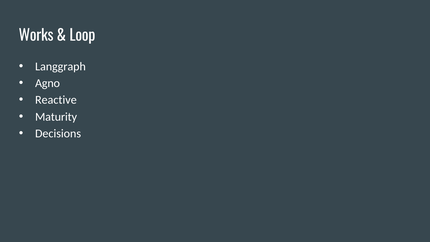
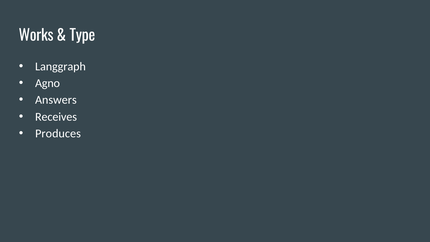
Loop: Loop -> Type (82, 36)
Reactive: Reactive -> Answers (56, 100)
Maturity: Maturity -> Receives (56, 117)
Decisions: Decisions -> Produces (58, 133)
